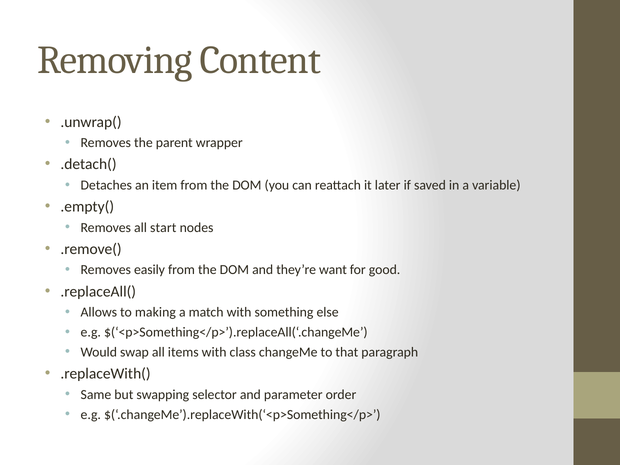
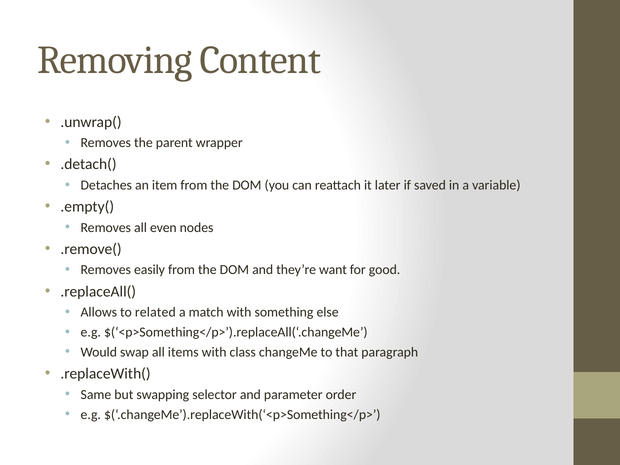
start: start -> even (163, 228)
making: making -> related (155, 312)
